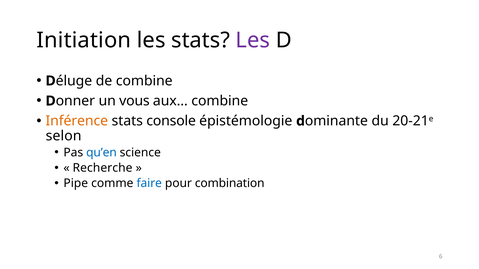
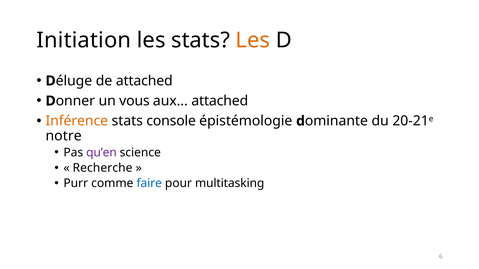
Les colour: purple -> orange (253, 40)
de combine: combine -> attached (144, 81)
aux… combine: combine -> attached (220, 101)
selon: selon -> notre (64, 136)
qu’en colour: blue -> purple (101, 153)
Pipe: Pipe -> Purr (76, 184)
combination: combination -> multitasking (230, 184)
